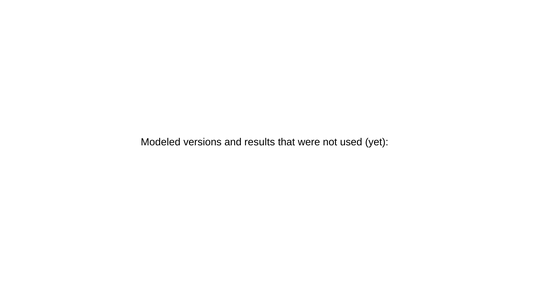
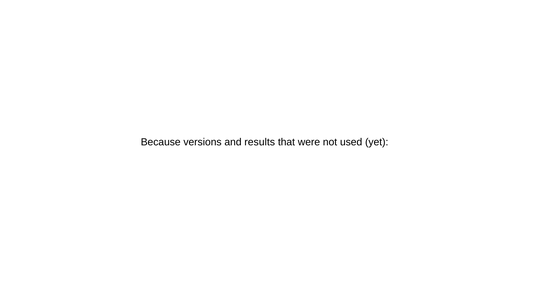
Modeled: Modeled -> Because (161, 142)
